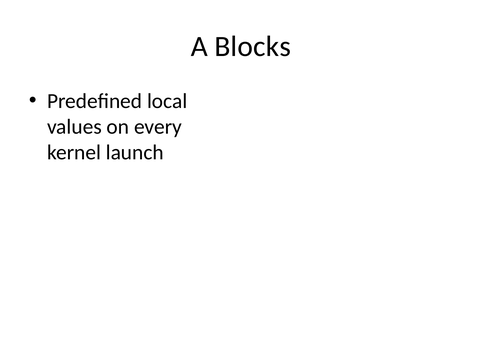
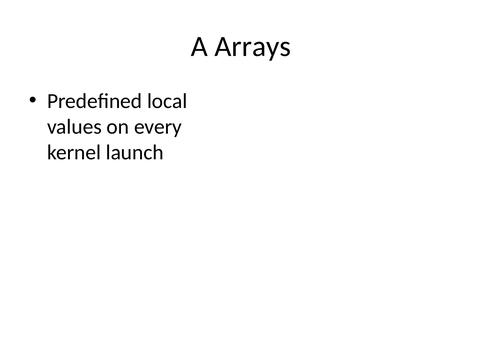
Blocks: Blocks -> Arrays (253, 47)
